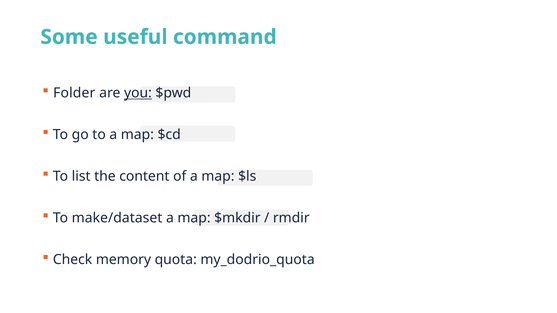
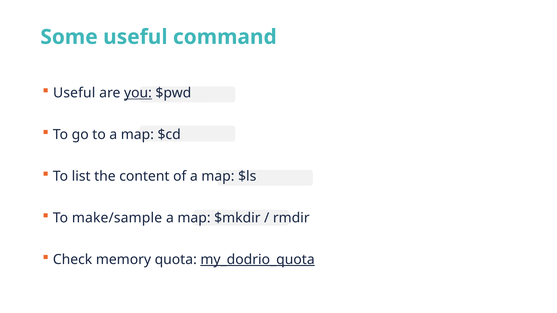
Folder: Folder -> Useful (74, 93)
make/dataset: make/dataset -> make/sample (117, 218)
my_dodrio_quota underline: none -> present (258, 260)
